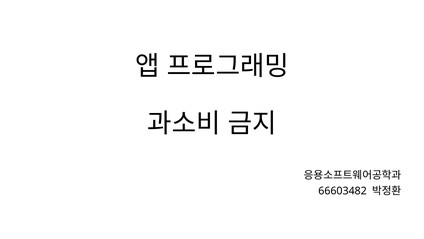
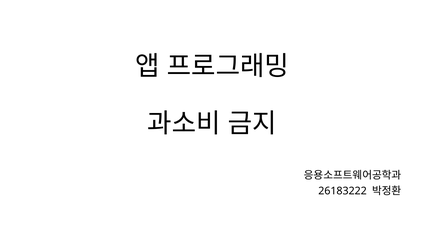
66603482: 66603482 -> 26183222 (343, 191)
